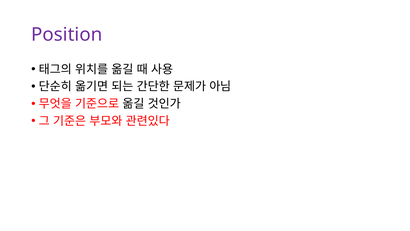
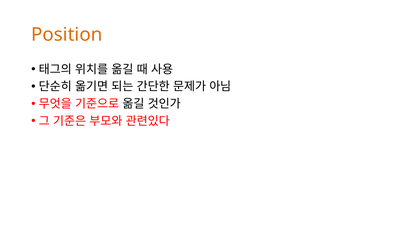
Position colour: purple -> orange (67, 34)
